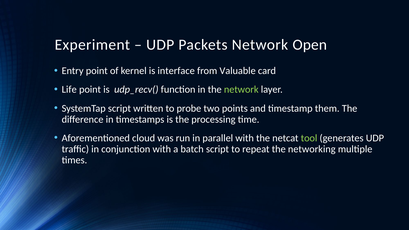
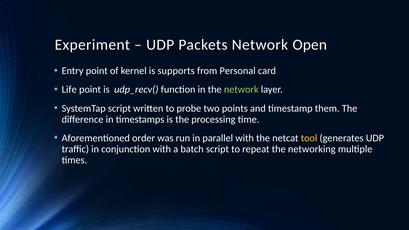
interface: interface -> supports (176, 71)
Valuable: Valuable -> Personal (238, 71)
cloud: cloud -> order (144, 138)
tool colour: light green -> yellow (309, 138)
